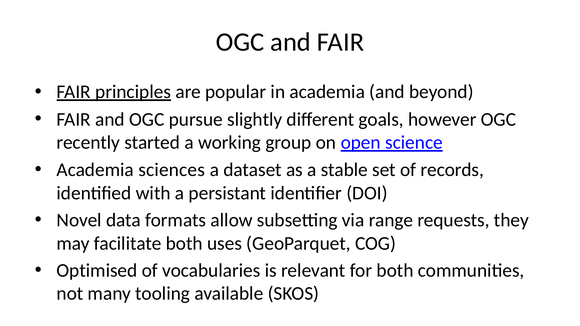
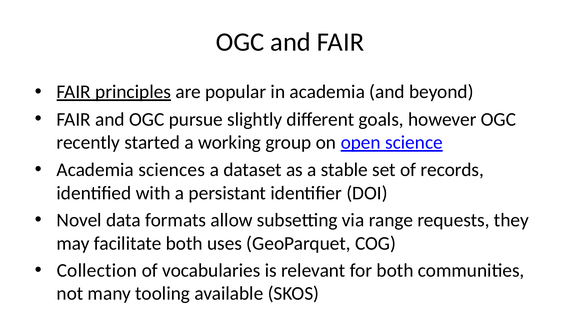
Optimised: Optimised -> Collection (97, 271)
